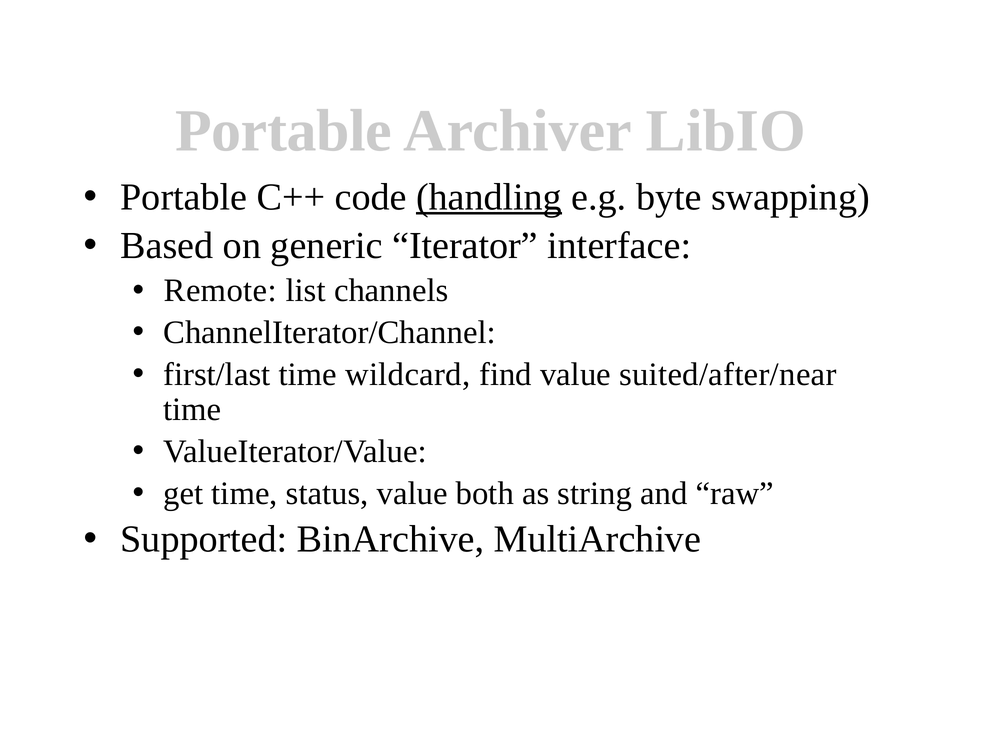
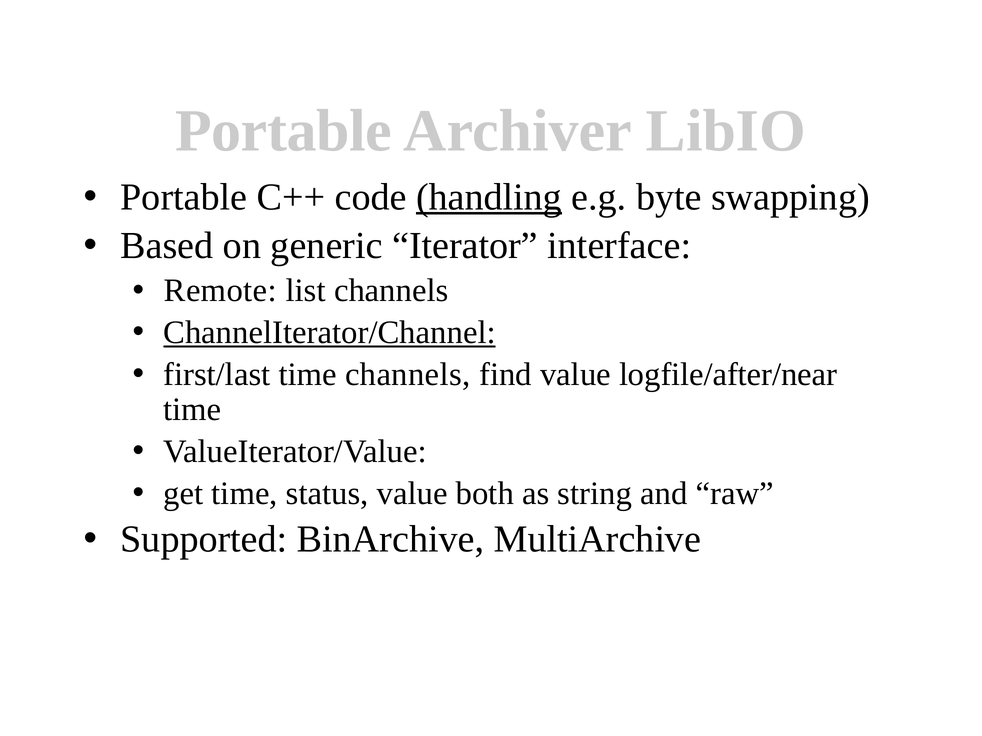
ChannelIterator/Channel underline: none -> present (330, 333)
time wildcard: wildcard -> channels (408, 375)
suited/after/near: suited/after/near -> logfile/after/near (728, 375)
